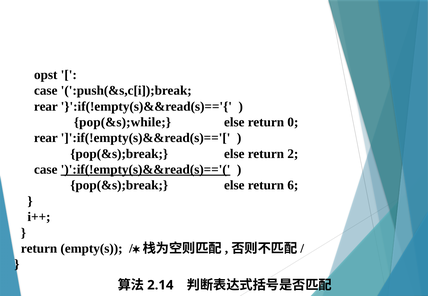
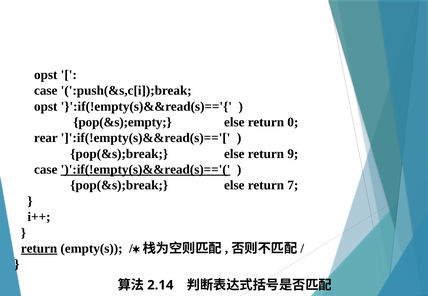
rear: rear -> opst (46, 106)
pop(&s);while: pop(&s);while -> pop(&s);empty (123, 122)
2: 2 -> 9 (293, 154)
6: 6 -> 7 (293, 186)
return underline: none -> present (39, 249)
